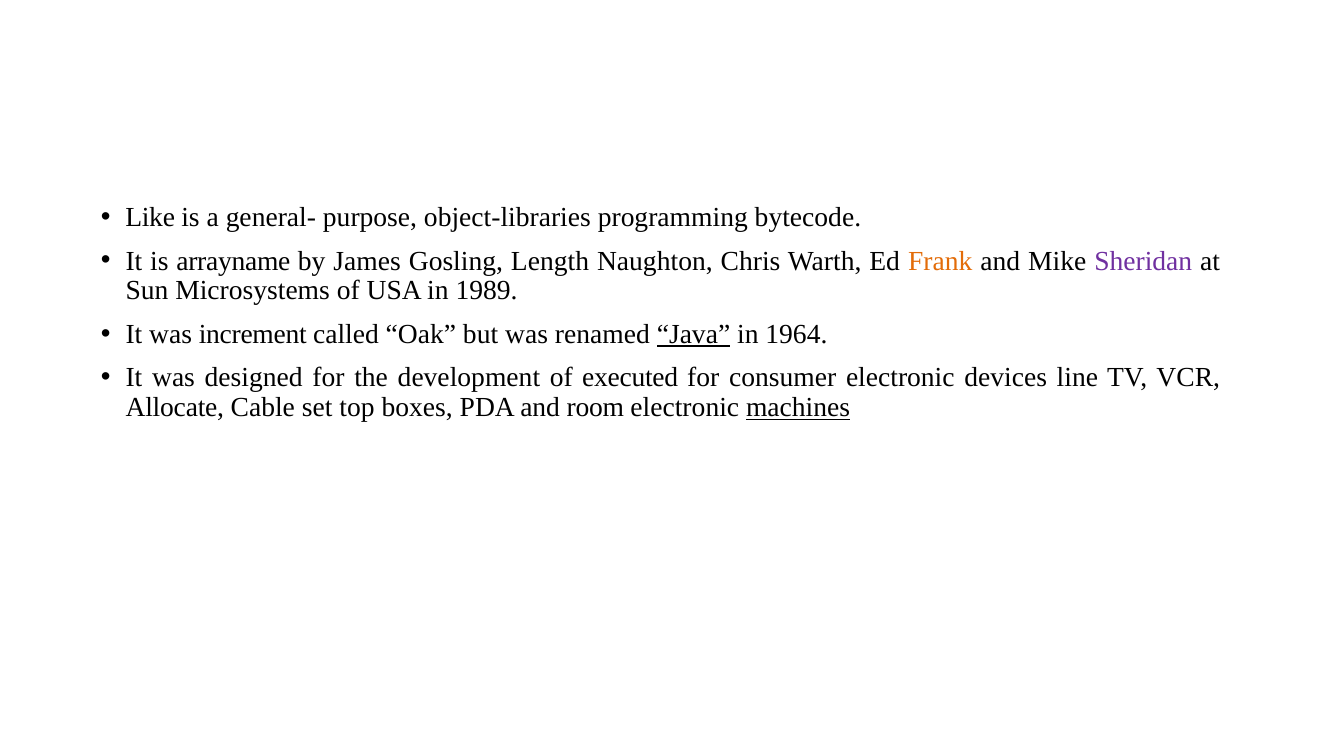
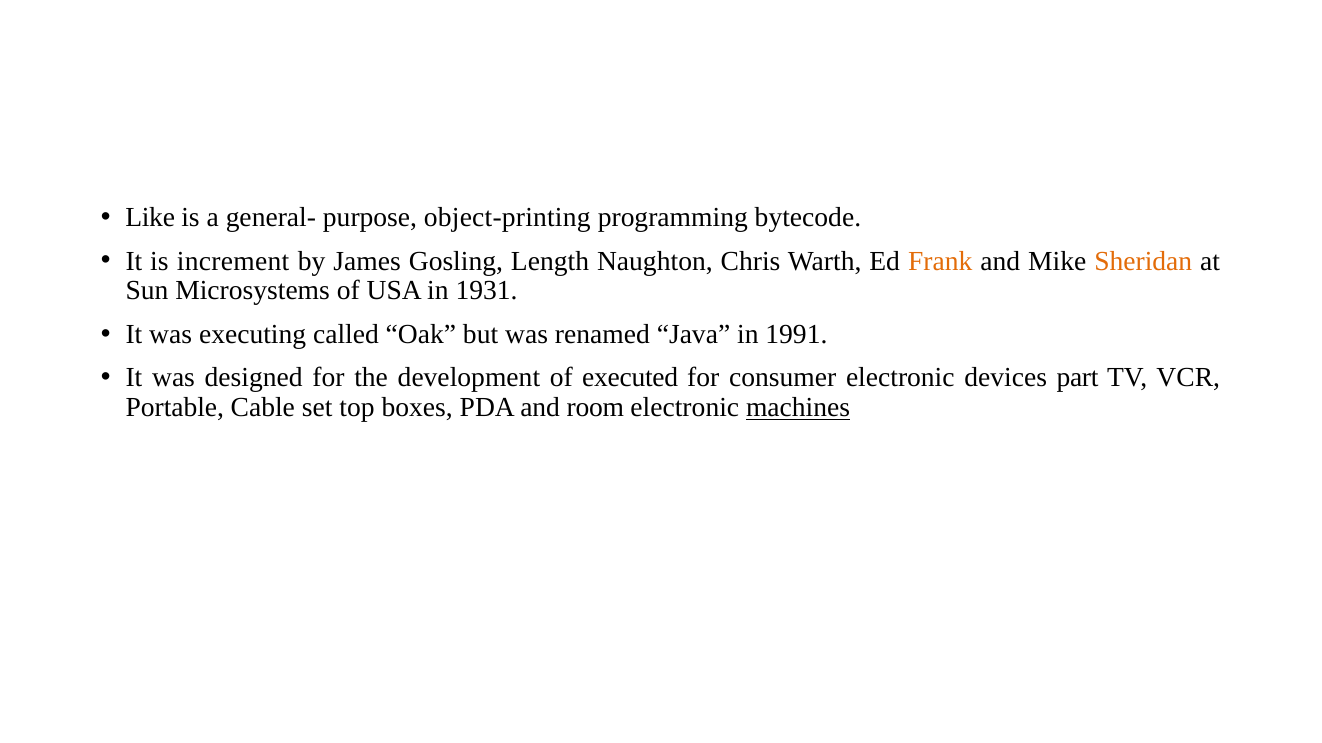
object-libraries: object-libraries -> object-printing (507, 218)
arrayname: arrayname -> increment (233, 261)
Sheridan colour: purple -> orange (1143, 261)
1989: 1989 -> 1931 (487, 291)
increment: increment -> executing (253, 335)
Java underline: present -> none (694, 335)
1964: 1964 -> 1991 (796, 335)
line: line -> part (1078, 378)
Allocate: Allocate -> Portable (175, 408)
